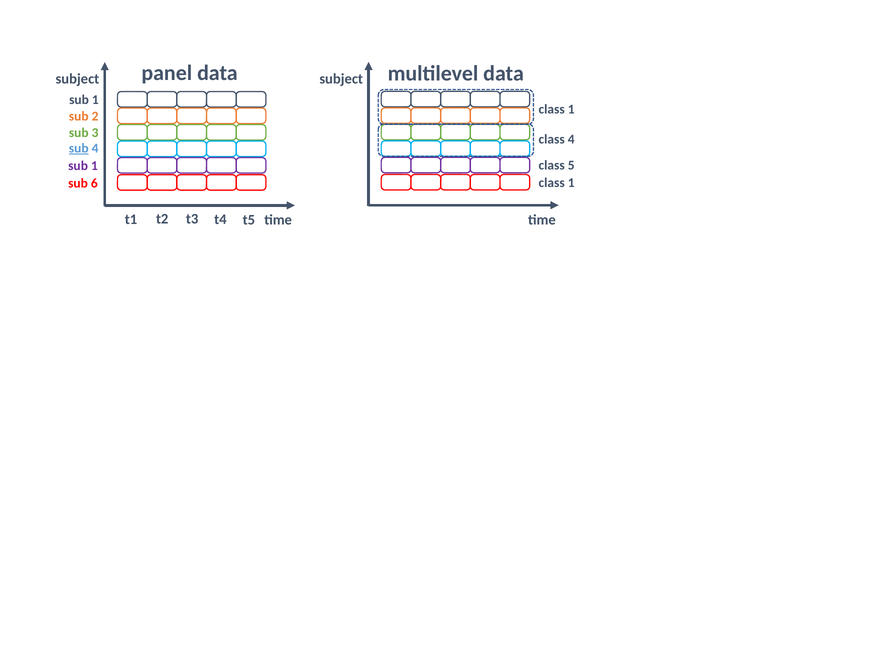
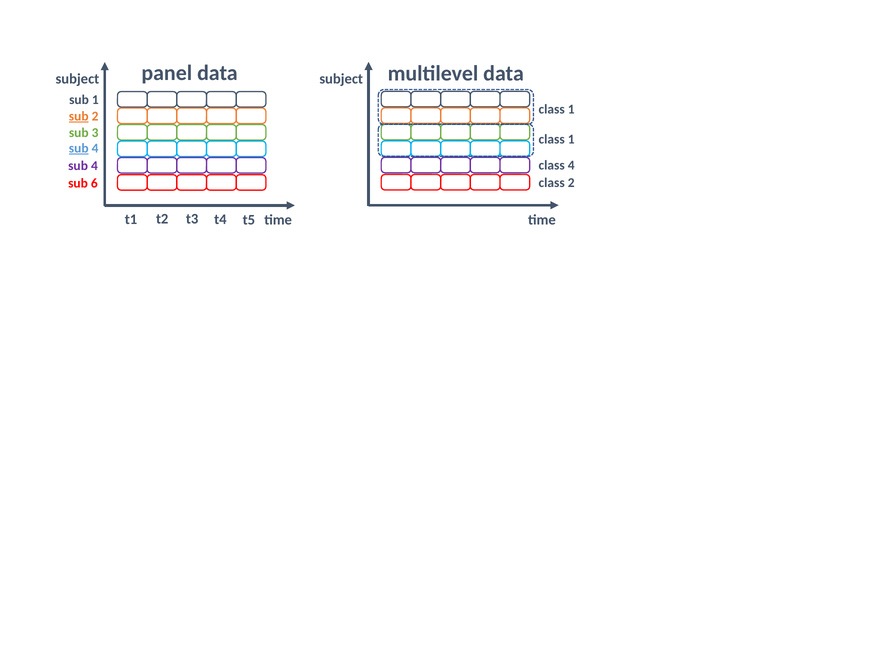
sub underline: none -> present (79, 116)
4: 4 -> 1 (571, 139)
class 5: 5 -> 4 (571, 165)
1: 1 -> 4 (94, 166)
1: 1 -> 2 (571, 183)
